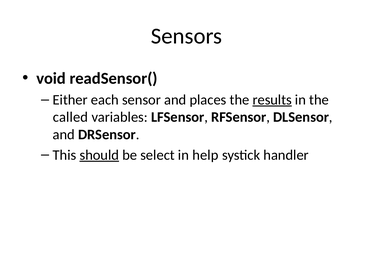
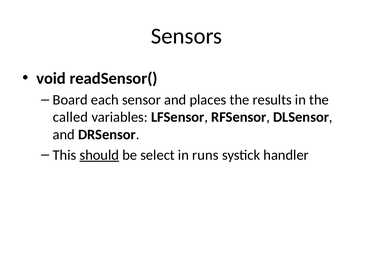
Either: Either -> Board (70, 100)
results underline: present -> none (272, 100)
help: help -> runs (205, 155)
